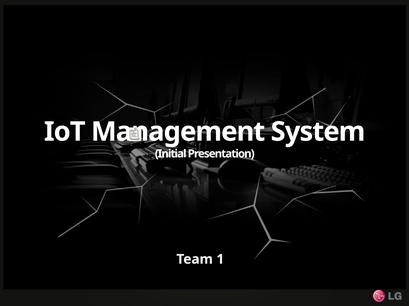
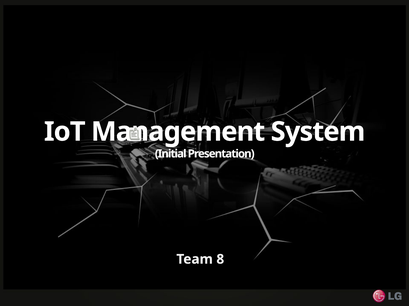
1: 1 -> 8 (220, 260)
